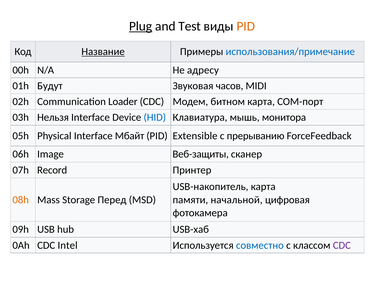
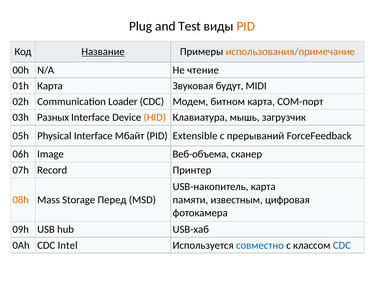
Plug underline: present -> none (141, 26)
использования/примечание colour: blue -> orange (290, 52)
адресу: адресу -> чтение (203, 70)
01h Будут: Будут -> Карта (50, 86)
часов: часов -> будут (230, 86)
Нельзя: Нельзя -> Разных (53, 117)
HID colour: blue -> orange (155, 117)
монитора: монитора -> загрузчик (284, 117)
прерыванию: прерыванию -> прерываний (256, 136)
Веб-защиты: Веб-защиты -> Веб-объема (201, 154)
начальной: начальной -> известным (237, 200)
CDC colour: purple -> blue (342, 245)
